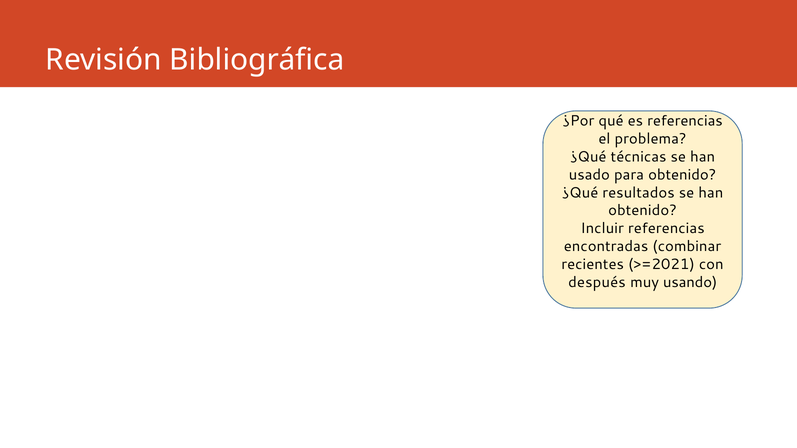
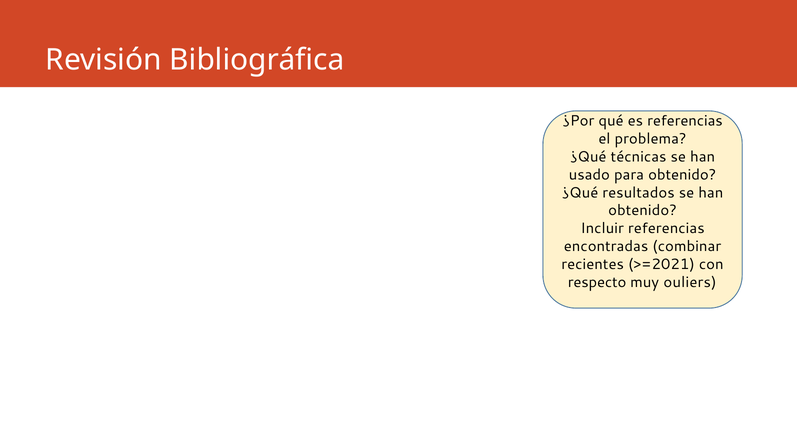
después: después -> respecto (597, 282)
usando: usando -> ouliers (690, 282)
